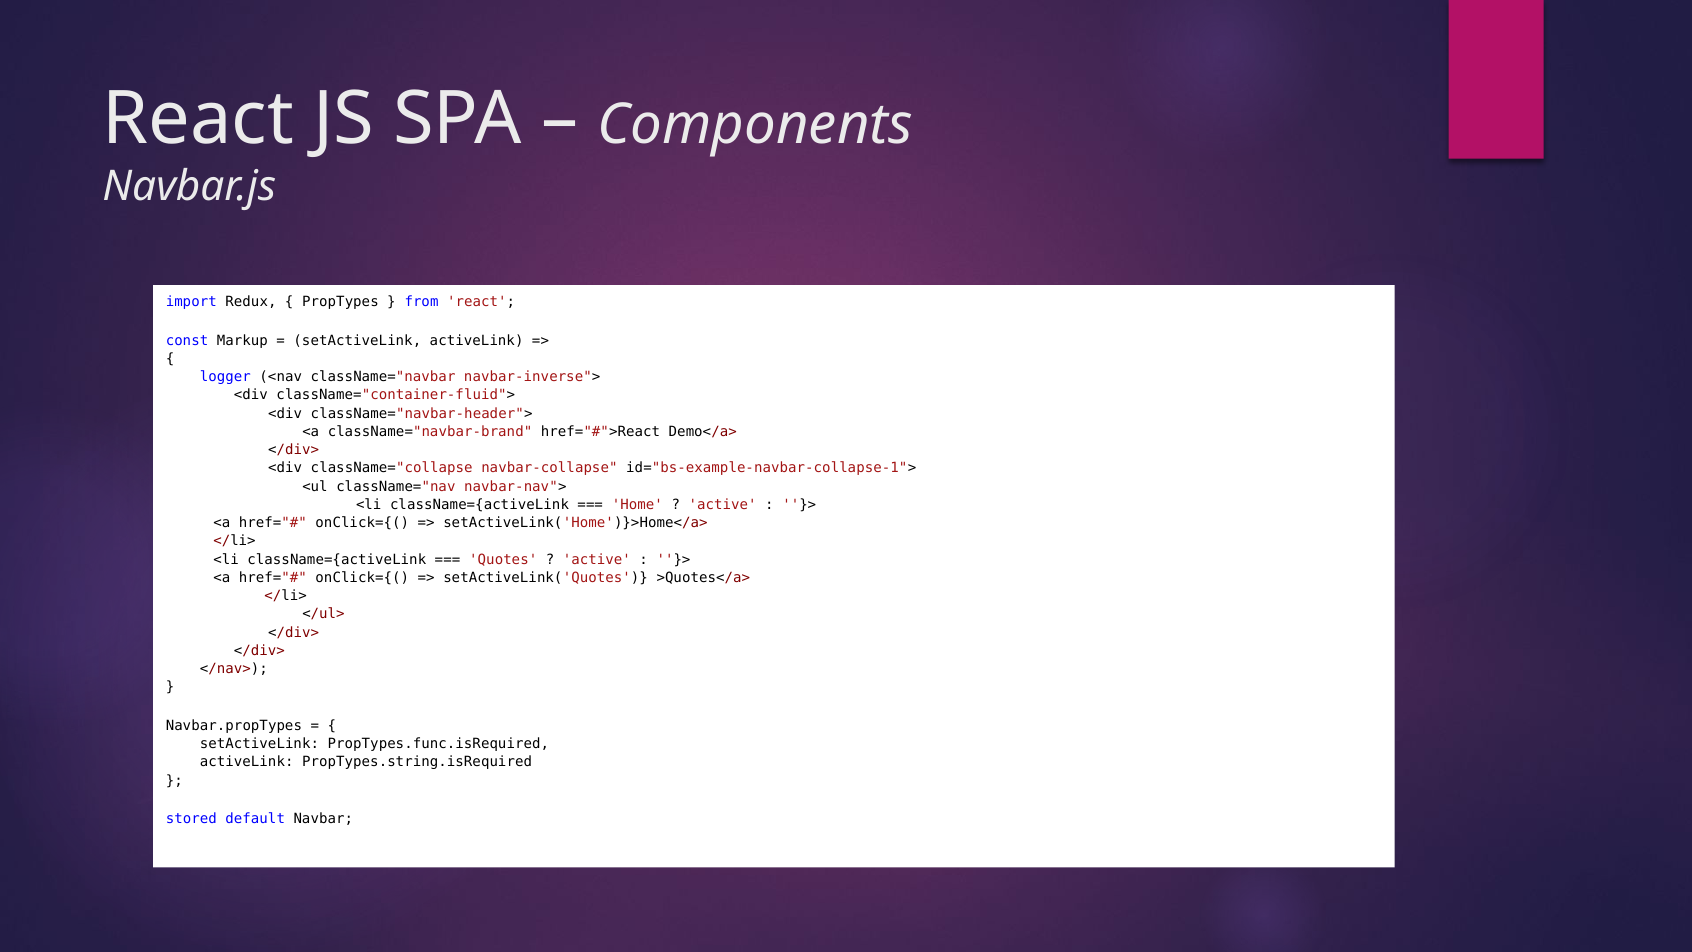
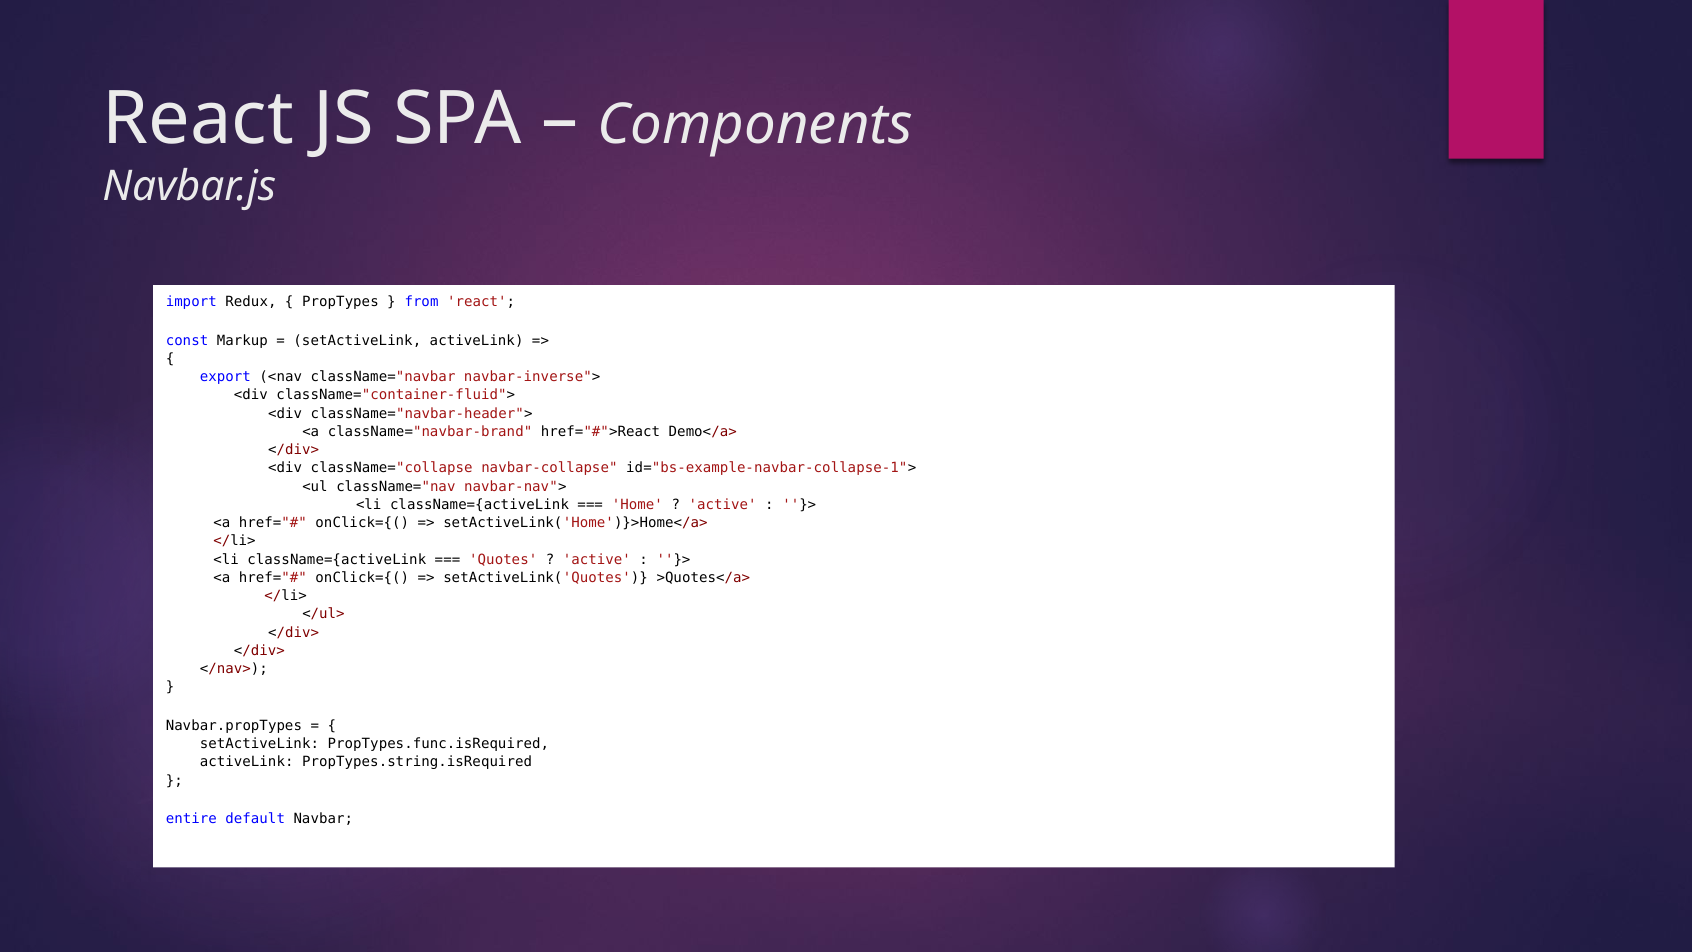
logger: logger -> export (225, 377)
stored: stored -> entire (191, 819)
